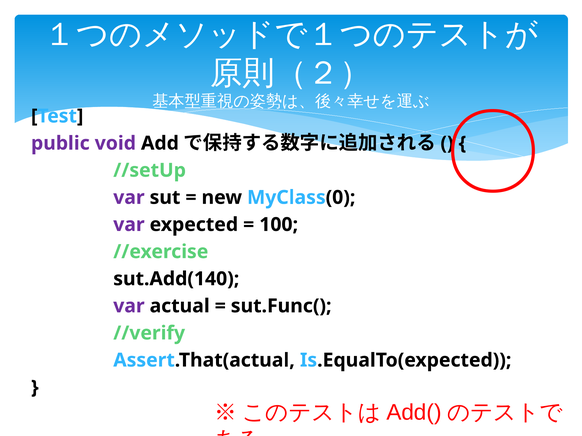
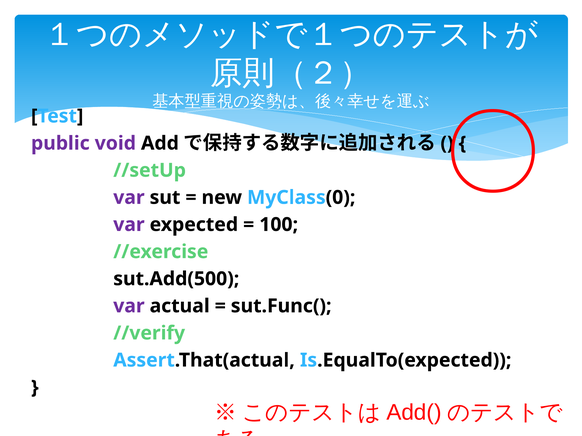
sut.Add(140: sut.Add(140 -> sut.Add(500 (176, 279)
